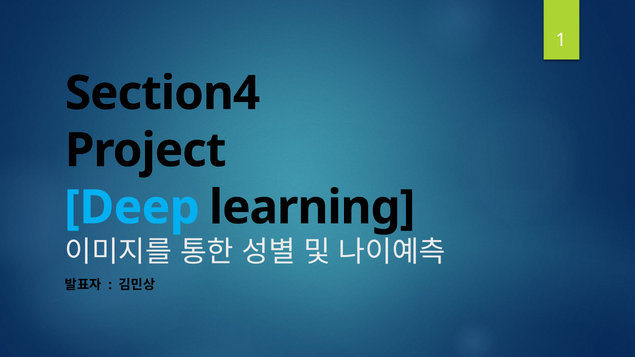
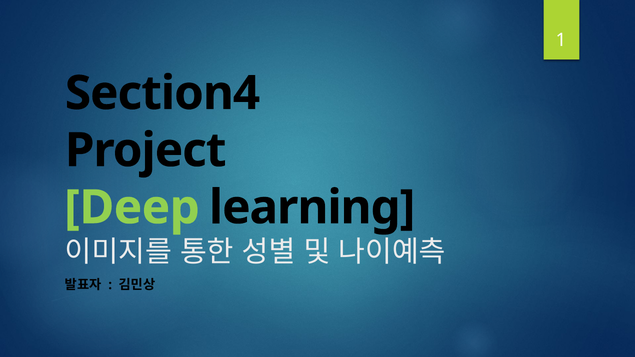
Deep colour: light blue -> light green (132, 208)
